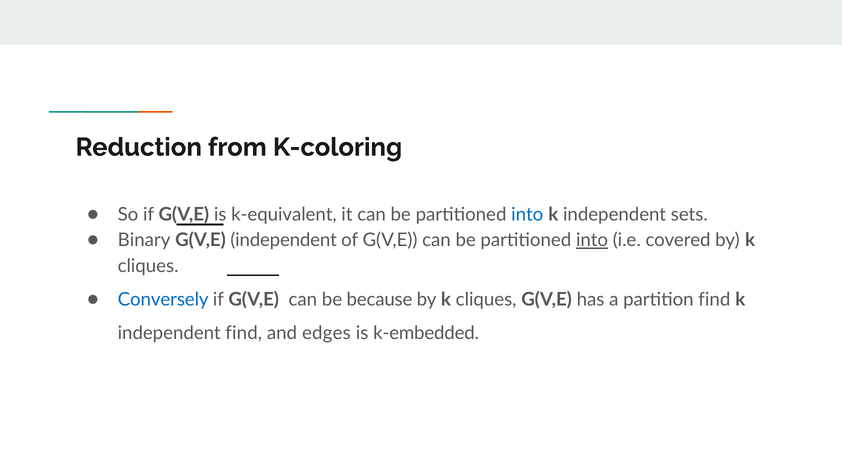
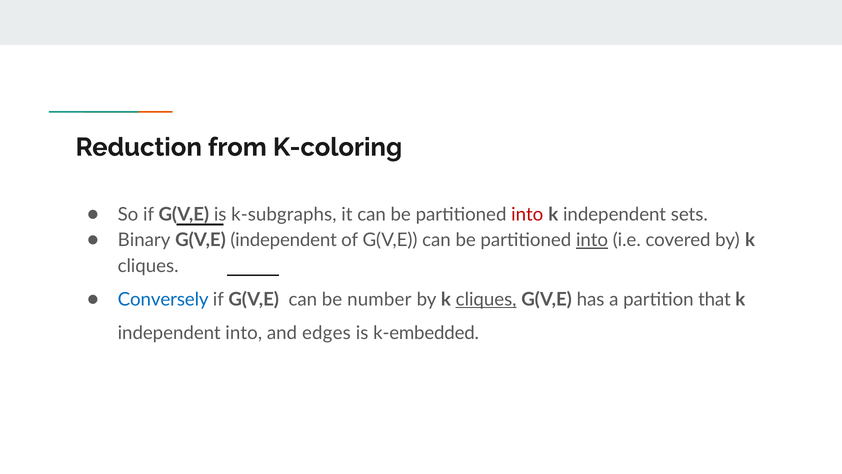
k-equivalent: k-equivalent -> k-subgraphs (284, 214)
into colour: blue -> red (527, 214)
because: because -> number (379, 299)
cliques underline: none -> present (486, 299)
partition find: find -> that (714, 299)
independent find: find -> into (244, 333)
